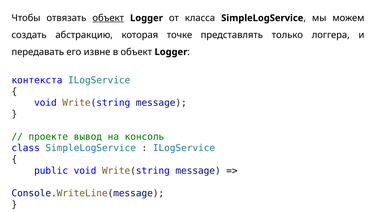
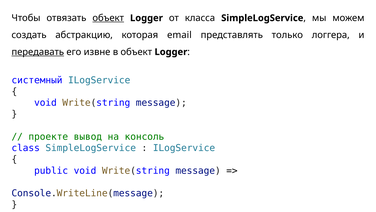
точке: точке -> email (179, 35)
передавать underline: none -> present (38, 52)
контекста: контекста -> системный (37, 80)
